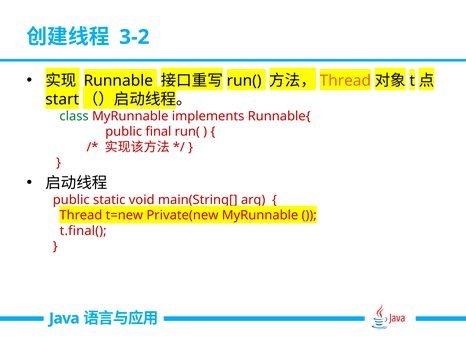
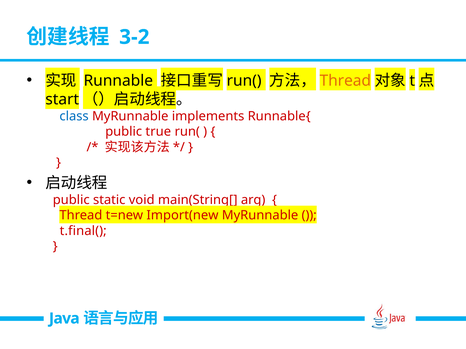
class colour: green -> blue (74, 116)
final: final -> true (158, 132)
Private(new: Private(new -> Import(new (182, 216)
